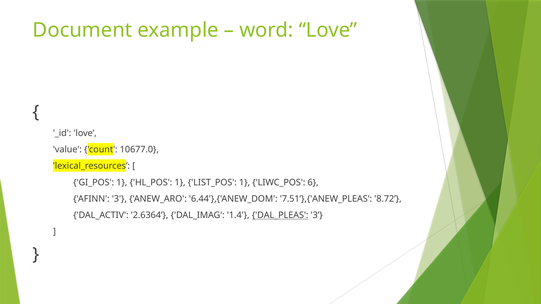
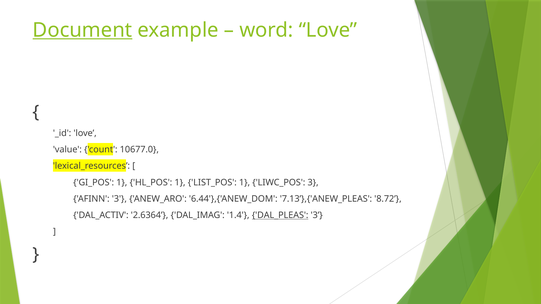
Document underline: none -> present (82, 30)
LIWC_POS 6: 6 -> 3 (313, 183)
7.51’},{'ANEW_PLEAS: 7.51’},{'ANEW_PLEAS -> 7.13’},{'ANEW_PLEAS (326, 199)
